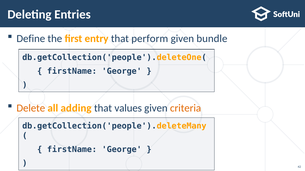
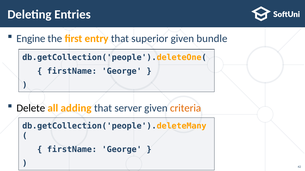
Define: Define -> Engine (31, 39)
perform: perform -> superior (150, 39)
Delete colour: orange -> black (31, 108)
values: values -> server (128, 108)
